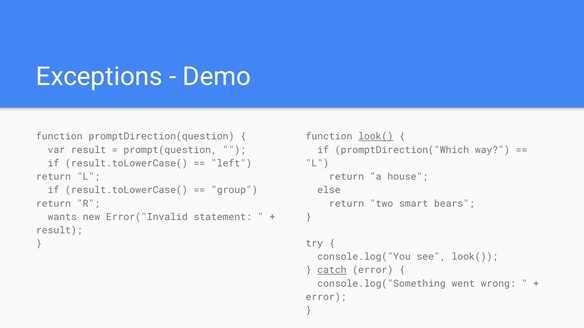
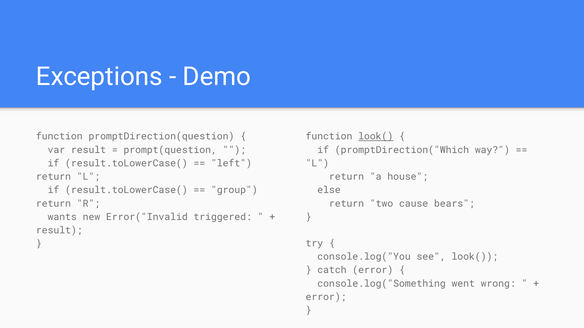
smart: smart -> cause (414, 204)
statement: statement -> triggered (223, 217)
catch underline: present -> none (332, 270)
